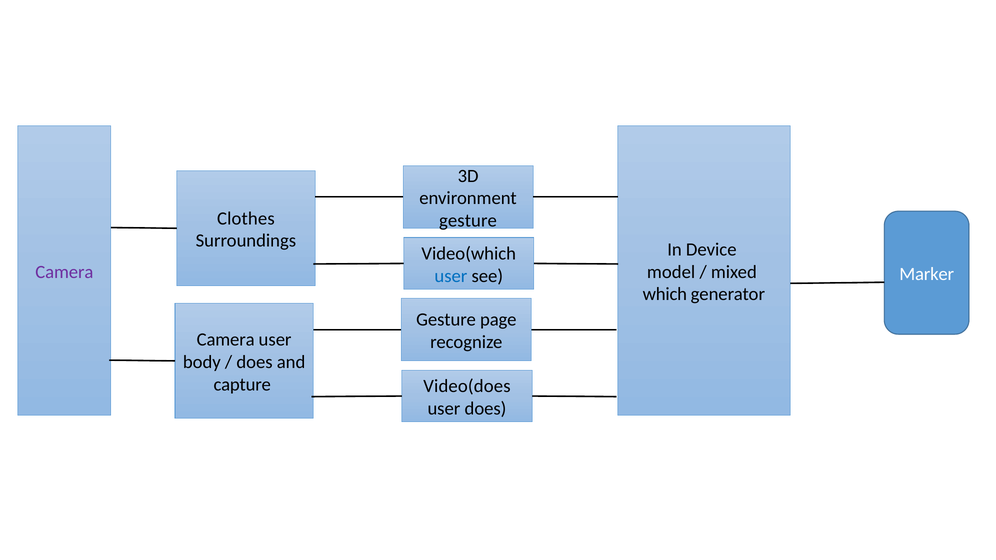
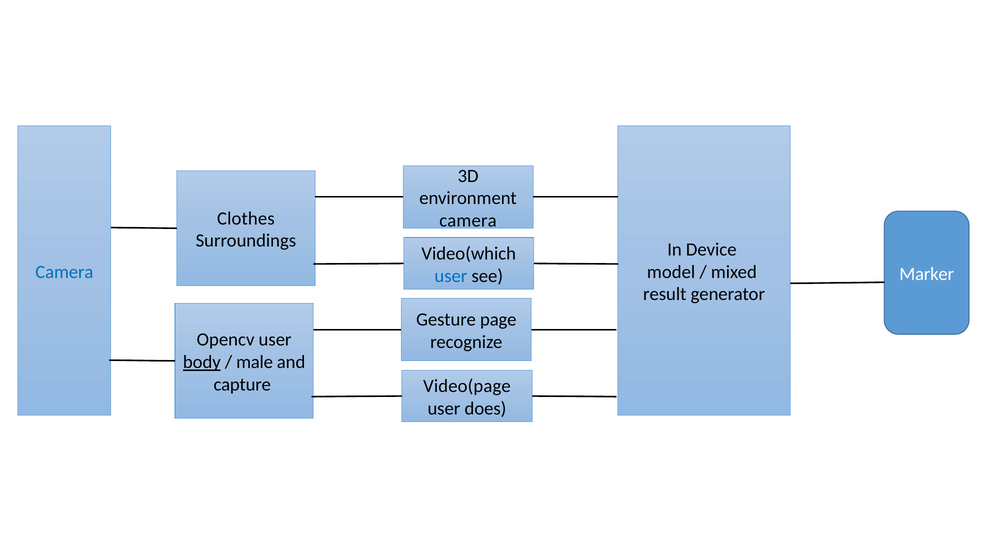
gesture: gesture -> camera (468, 221)
Camera colour: purple -> blue (64, 272)
which: which -> result (665, 294)
Camera: Camera -> Opencv (226, 340)
body underline: none -> present (202, 362)
does: does -> male (255, 362)
Video(does: Video(does -> Video(page (467, 386)
